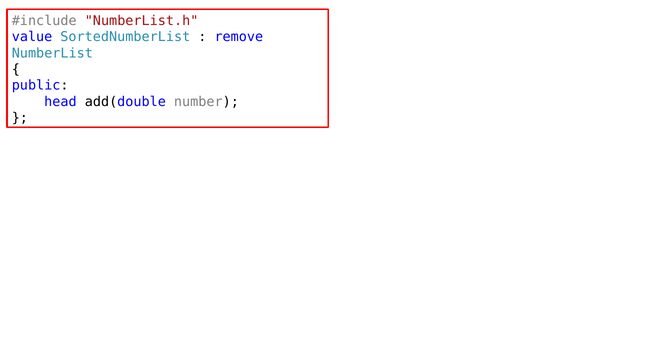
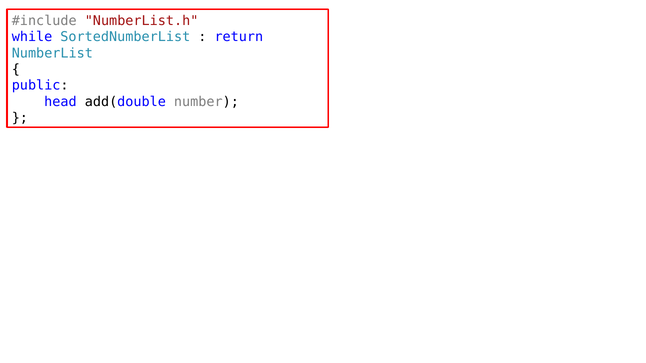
value: value -> while (32, 37)
remove: remove -> return (239, 37)
